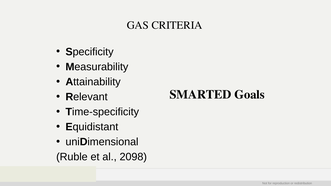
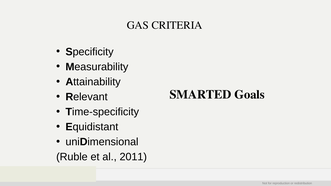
2098: 2098 -> 2011 (133, 157)
